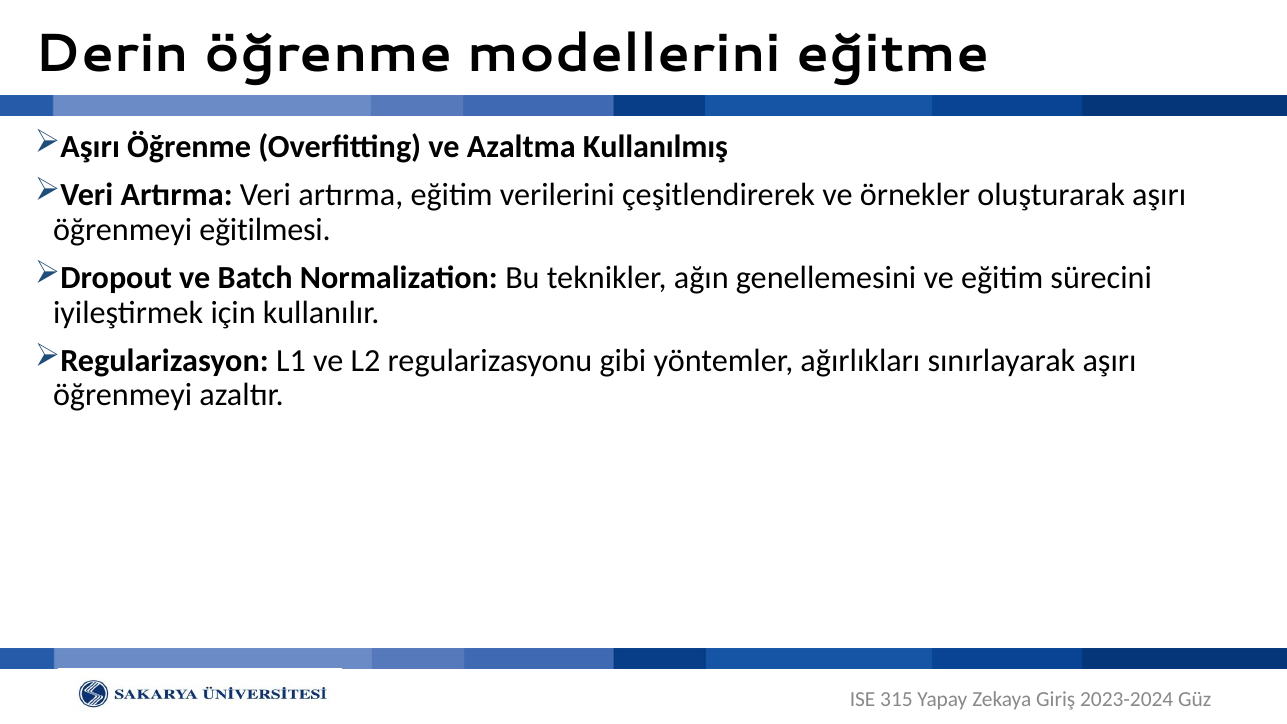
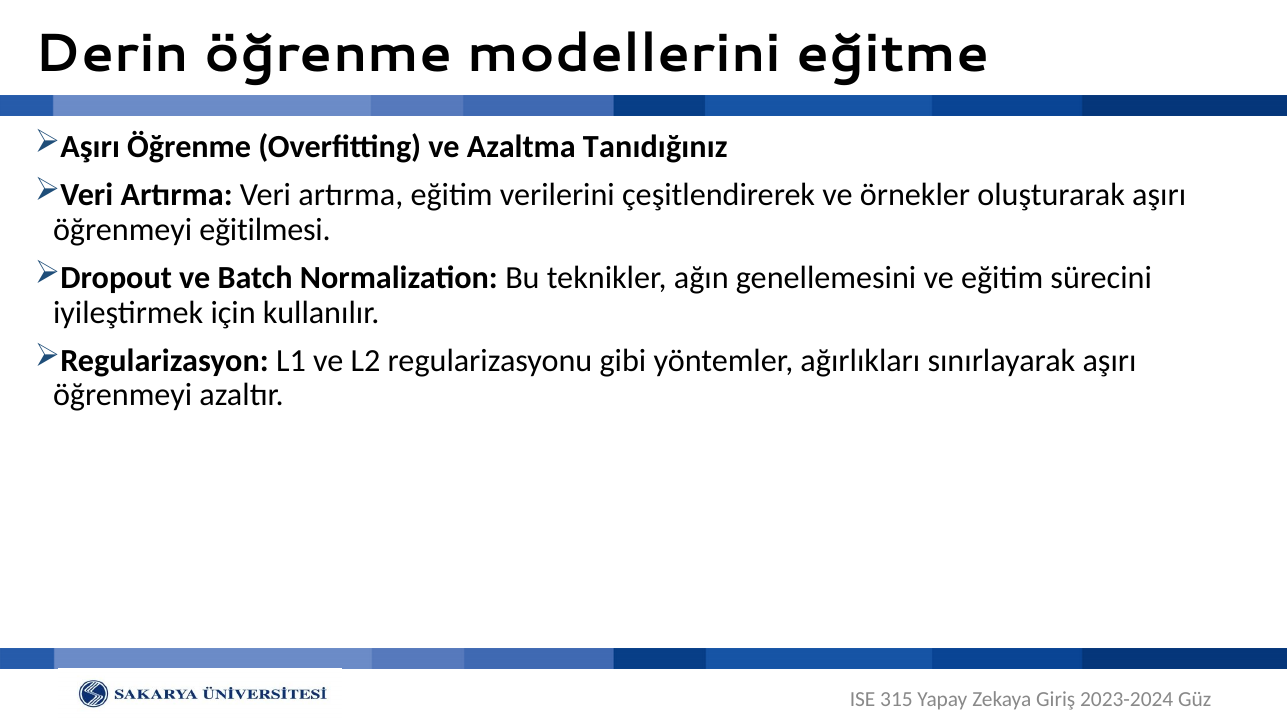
Kullanılmış: Kullanılmış -> Tanıdığınız (655, 147)
